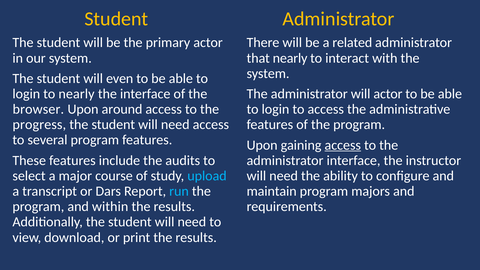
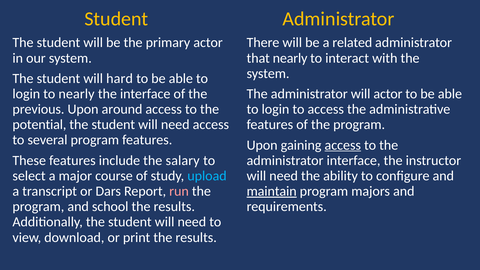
even: even -> hard (120, 78)
browser: browser -> previous (38, 109)
progress: progress -> potential (39, 125)
audits: audits -> salary (183, 160)
run colour: light blue -> pink (179, 191)
maintain underline: none -> present (272, 191)
within: within -> school (110, 207)
